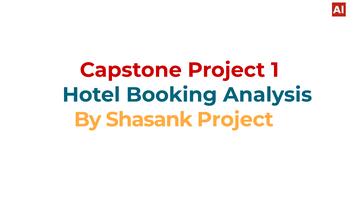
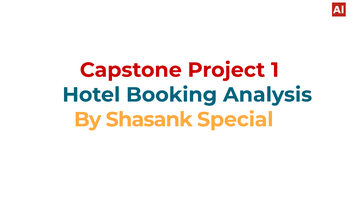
Shasank Project: Project -> Special (235, 119)
